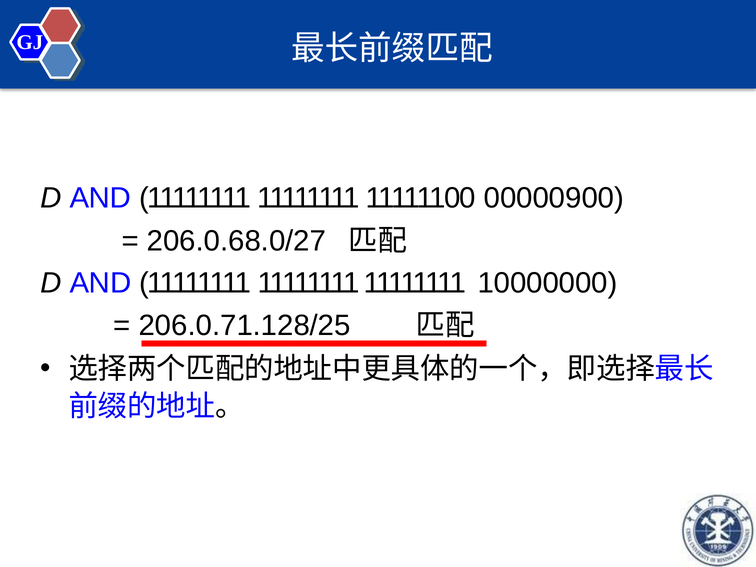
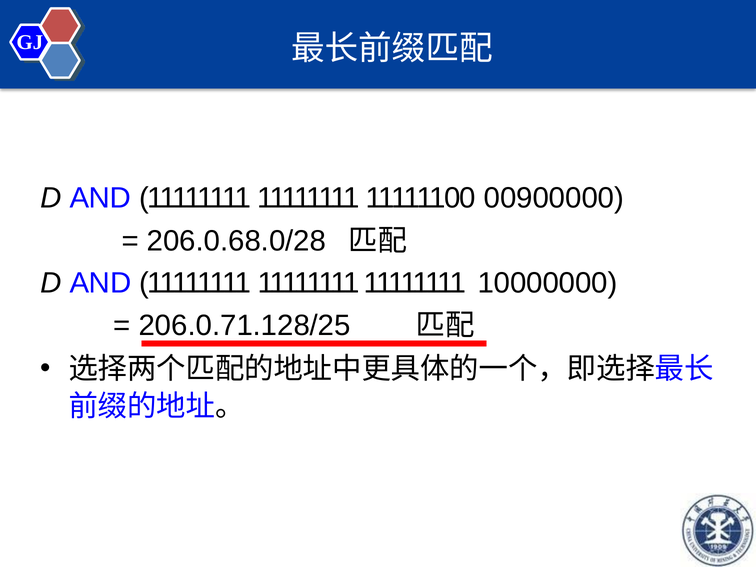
00000900: 00000900 -> 00900000 (554, 198)
206.0.68.0/27: 206.0.68.0/27 -> 206.0.68.0/28 (236, 241)
